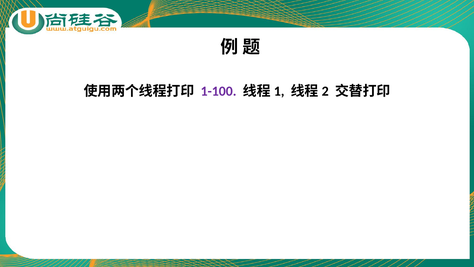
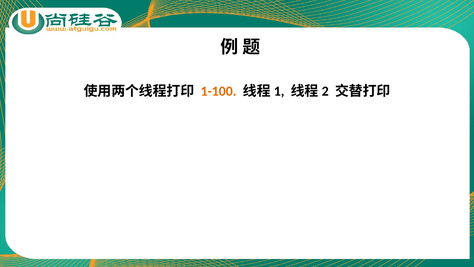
1-100 colour: purple -> orange (219, 91)
